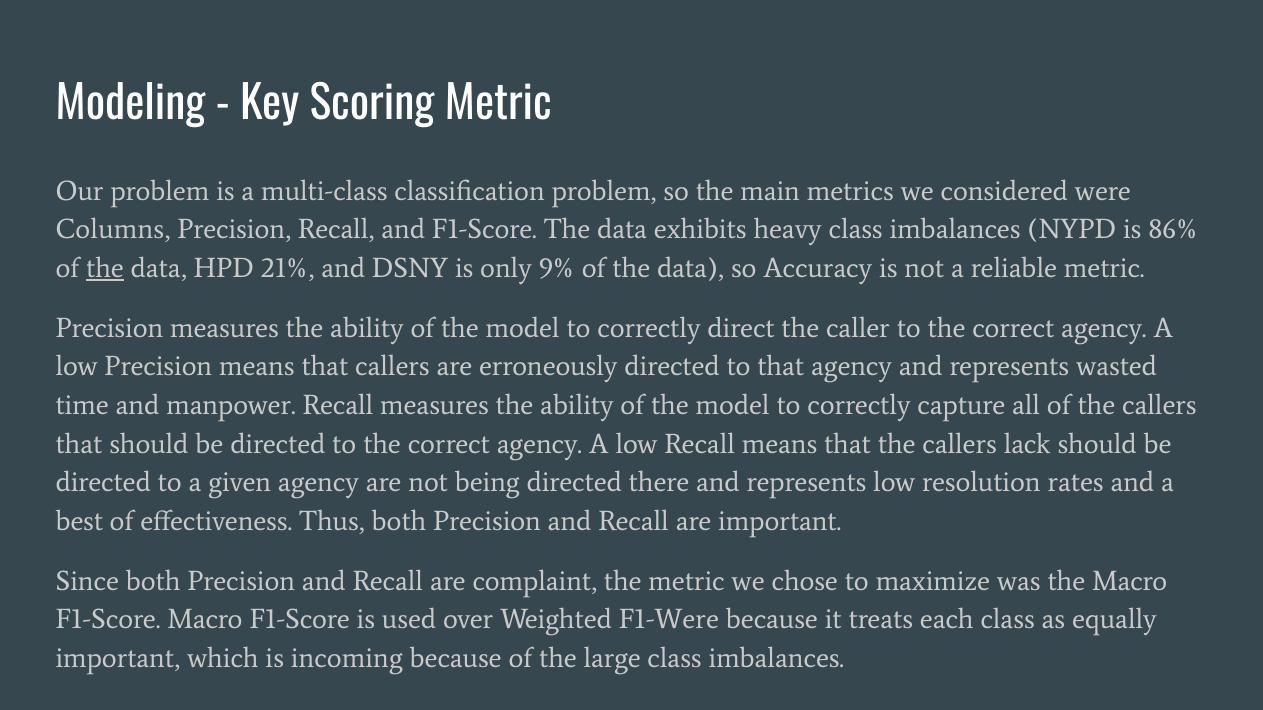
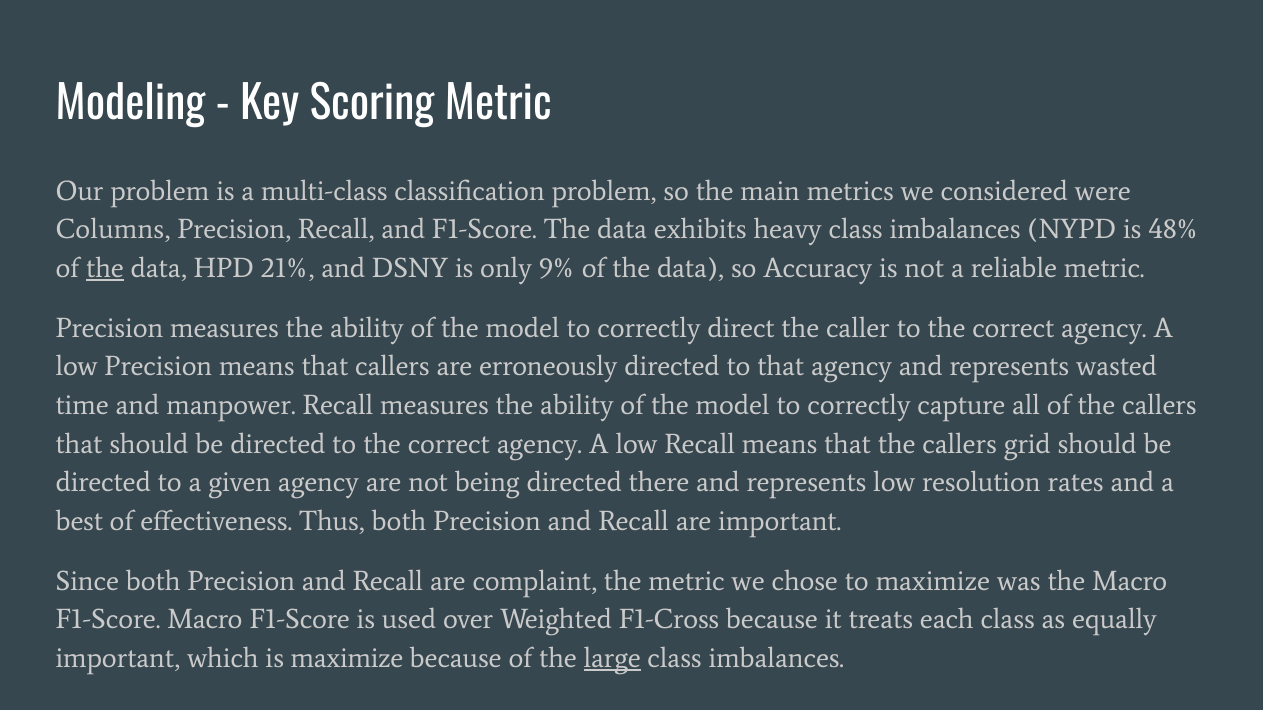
86%: 86% -> 48% (1174, 230)
lack: lack -> grid (1027, 444)
F1-Were: F1-Were -> F1-Cross (669, 620)
is incoming: incoming -> maximize (347, 659)
large underline: none -> present (612, 659)
